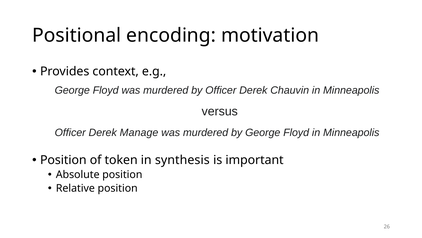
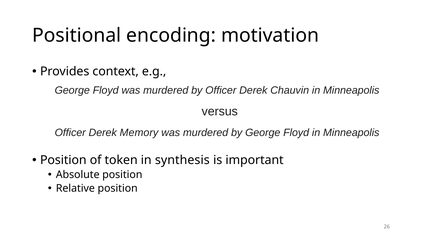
Manage: Manage -> Memory (139, 132)
